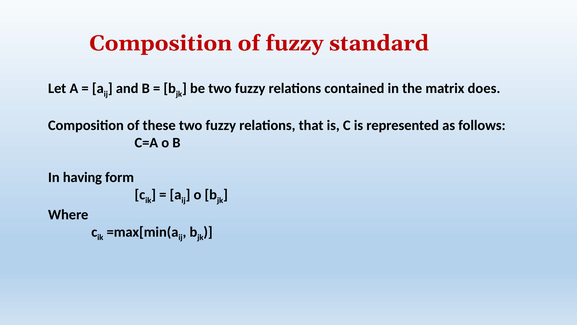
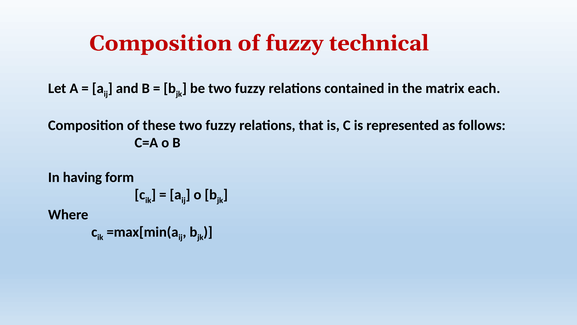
standard: standard -> technical (379, 43)
does: does -> each (484, 88)
